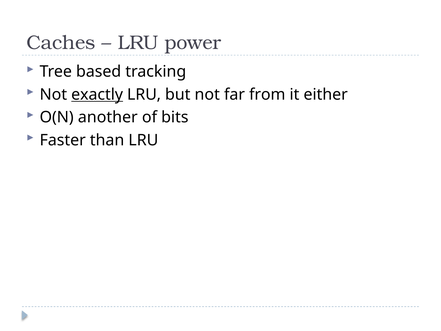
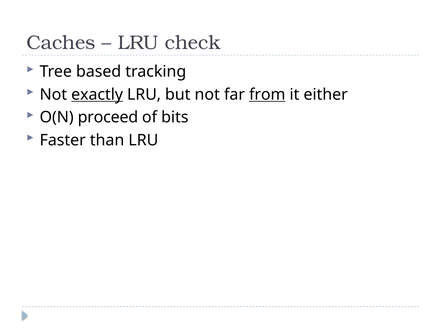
power: power -> check (193, 43)
from underline: none -> present (267, 94)
another: another -> proceed (108, 117)
